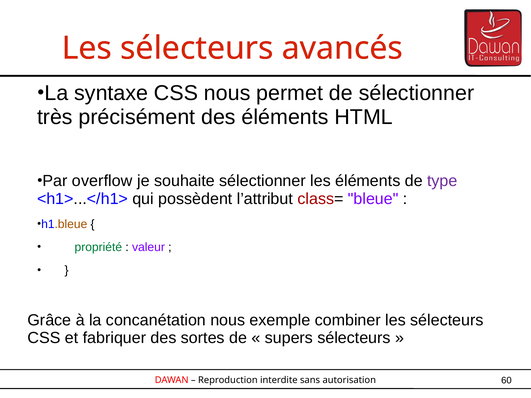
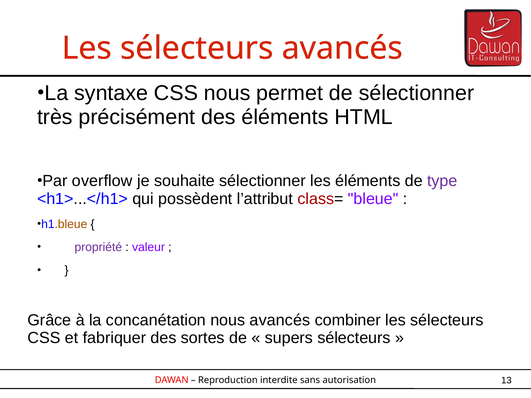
propriété colour: green -> purple (98, 247)
nous exemple: exemple -> avancés (280, 320)
60: 60 -> 13 (506, 381)
